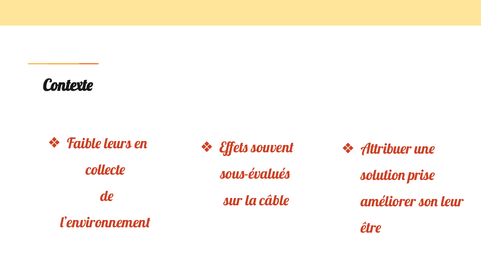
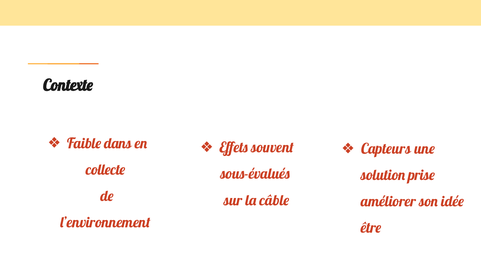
leurs: leurs -> dans (118, 144)
Attribuer: Attribuer -> Capteurs (386, 149)
leur: leur -> idée (452, 202)
